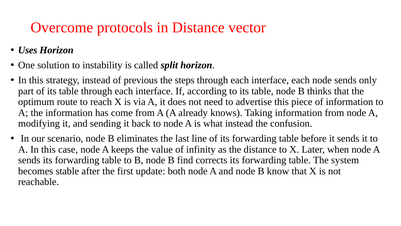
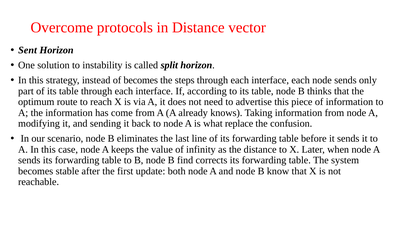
Uses: Uses -> Sent (28, 50)
of previous: previous -> becomes (141, 80)
what instead: instead -> replace (239, 123)
